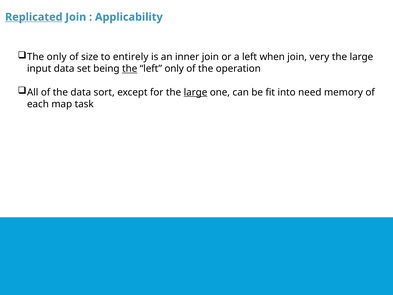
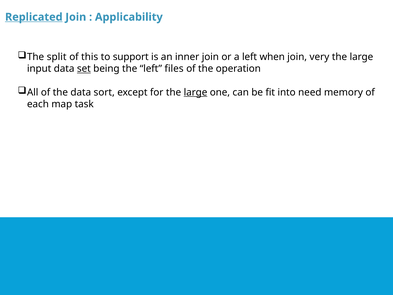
The only: only -> split (57, 57)
size: size -> this (90, 57)
entirely: entirely -> support (131, 57)
set underline: none -> present (84, 69)
the underline: present -> none (130, 69)
left only: only -> files (174, 69)
